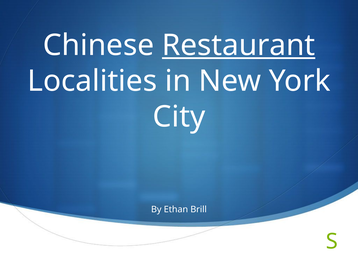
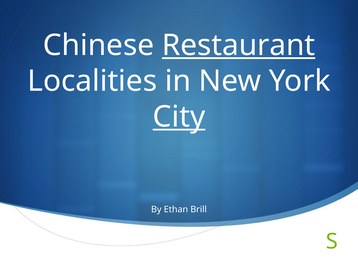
City underline: none -> present (179, 117)
